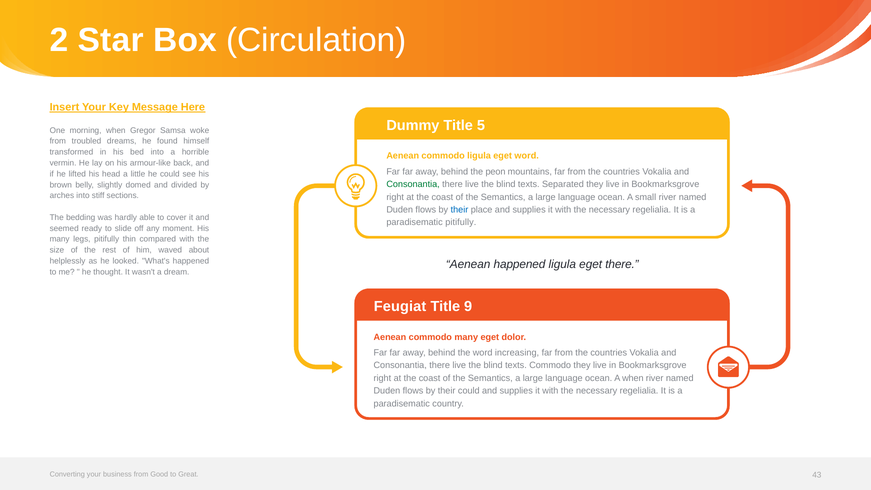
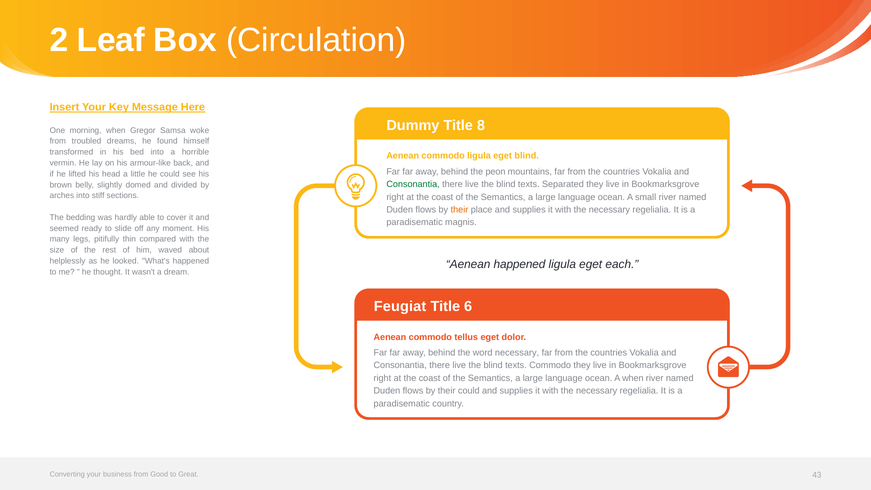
Star: Star -> Leaf (111, 40)
5: 5 -> 8 (481, 125)
eget word: word -> blind (527, 156)
their colour: blue -> orange (459, 210)
paradisematic pitifully: pitifully -> magnis (461, 222)
eget there: there -> each (622, 264)
9: 9 -> 6 (468, 307)
commodo many: many -> tellus (466, 337)
word increasing: increasing -> necessary (517, 353)
